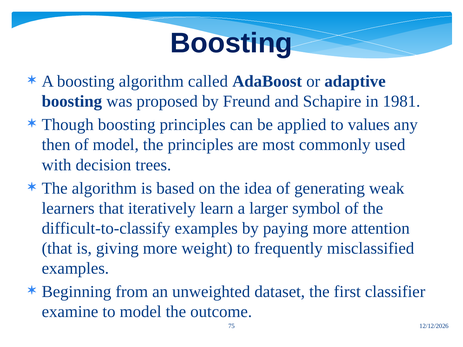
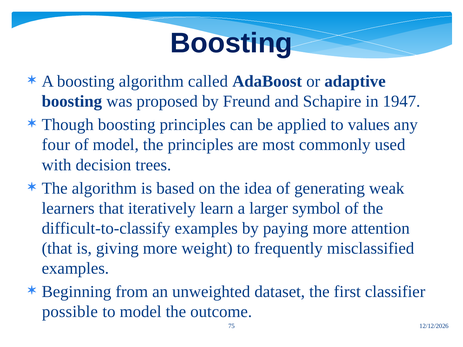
1981: 1981 -> 1947 (401, 101)
then: then -> four (56, 145)
examine: examine -> possible (70, 312)
